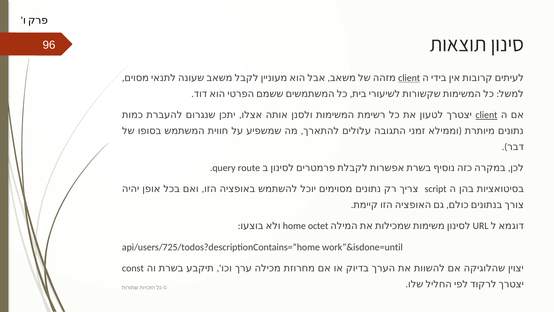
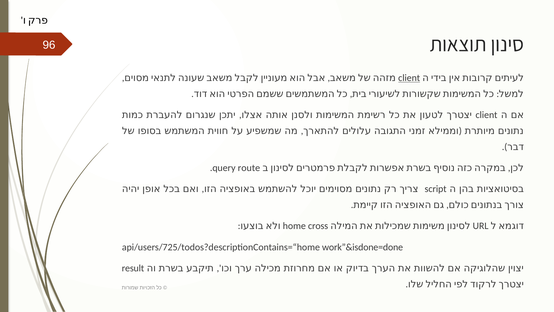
client underline: present -> none (486, 115)
octet: octet -> cross (318, 226)
work”&isdone=until: work”&isdone=until -> work”&isdone=done (363, 247)
const: const -> result (133, 268)
